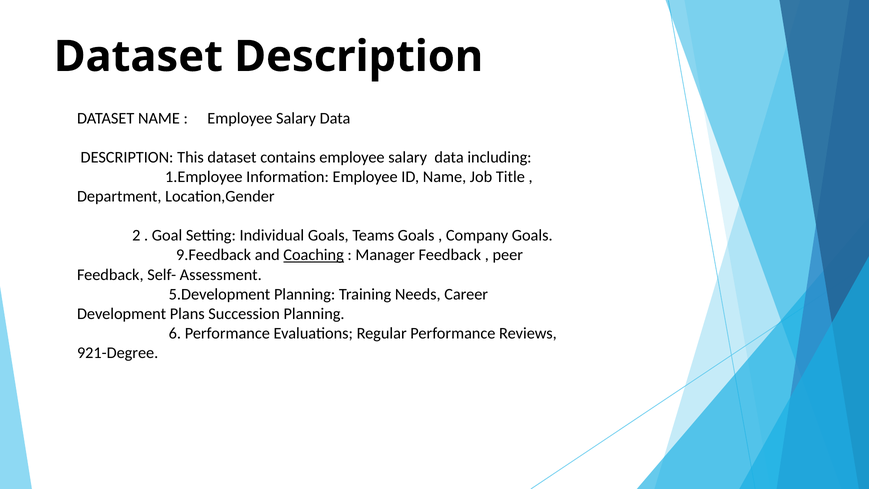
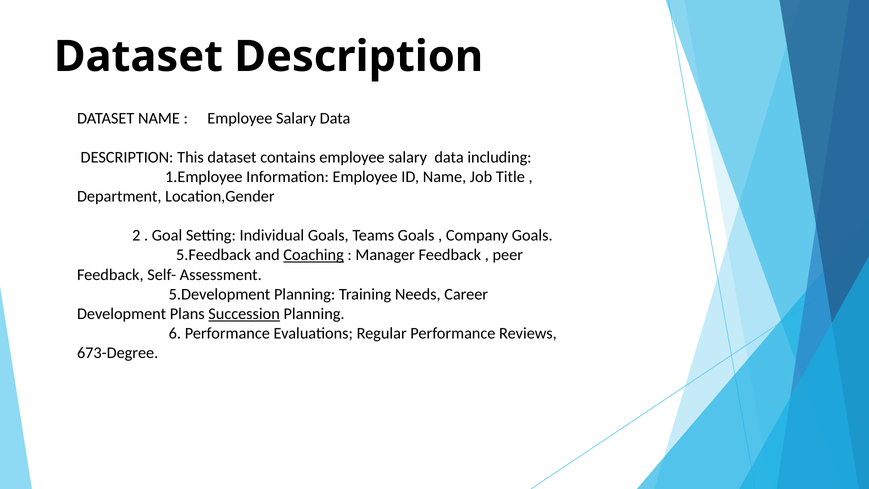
9.Feedback: 9.Feedback -> 5.Feedback (214, 255)
Succession underline: none -> present (244, 314)
921-Degree: 921-Degree -> 673-Degree (118, 353)
